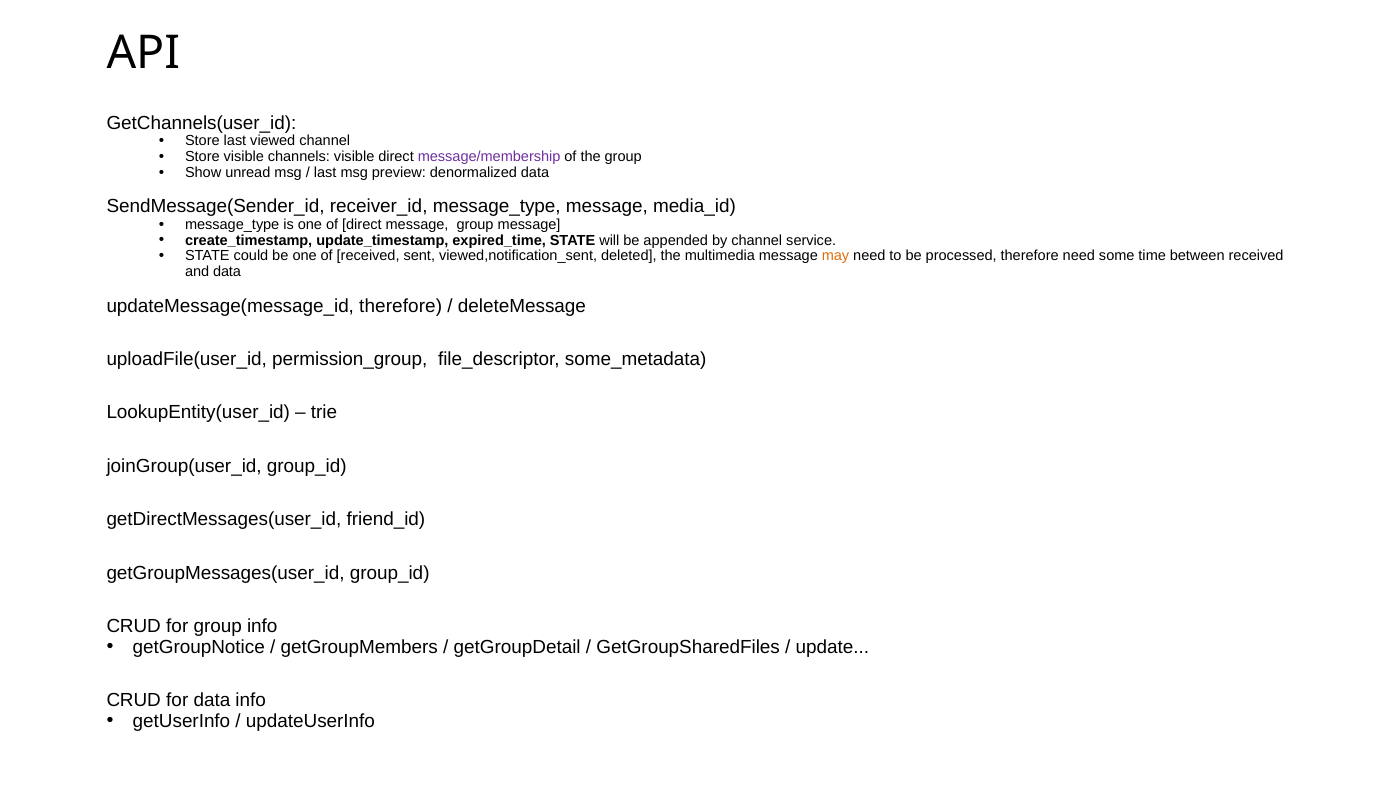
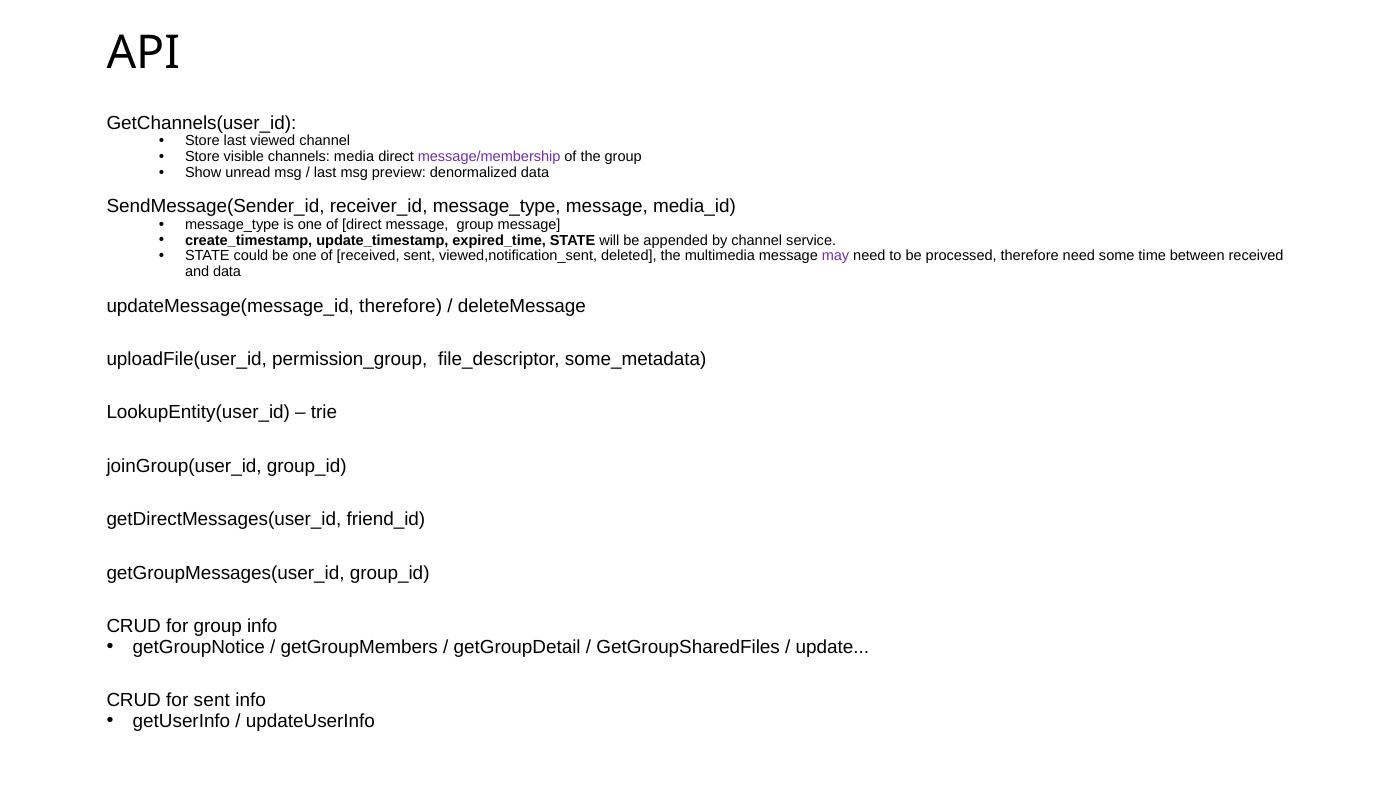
channels visible: visible -> media (354, 157)
may colour: orange -> purple (836, 256)
for data: data -> sent (212, 700)
